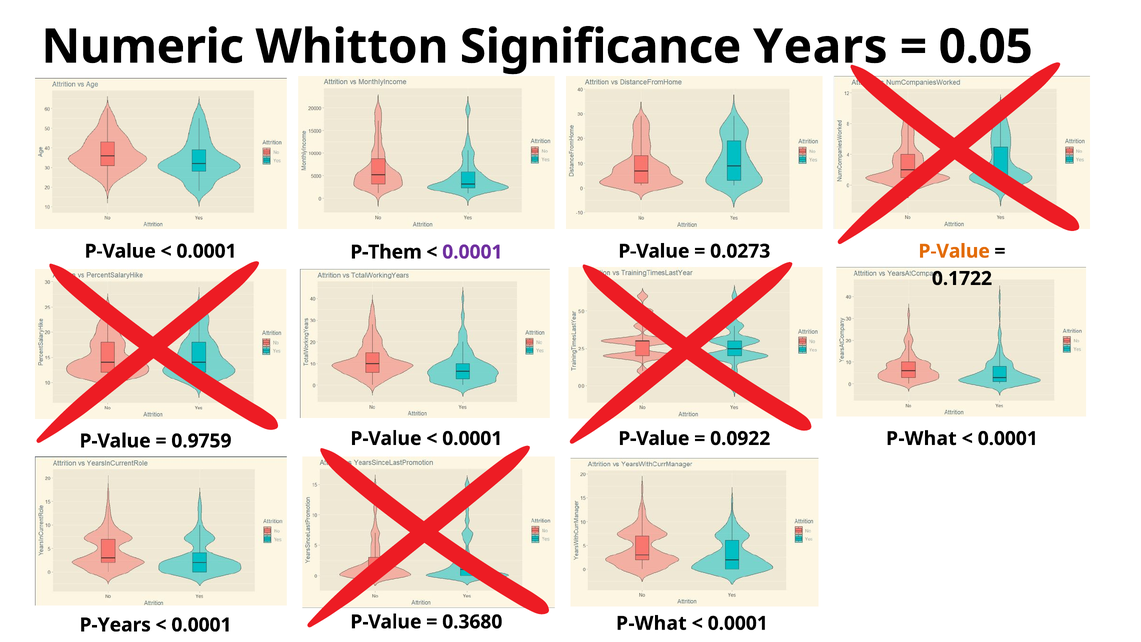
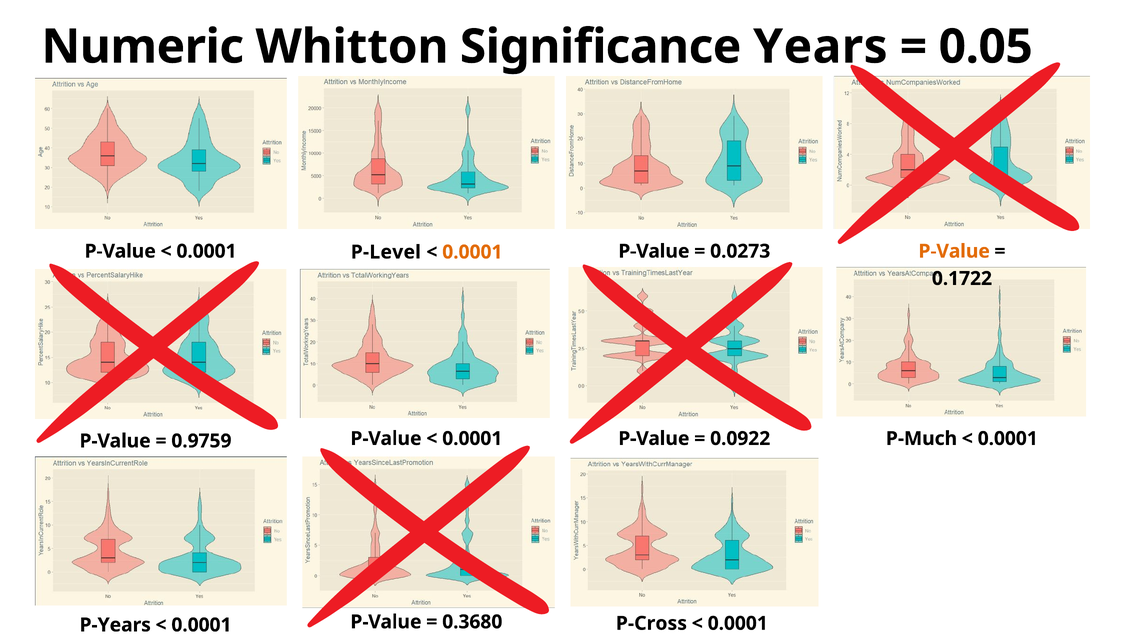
P-Them: P-Them -> P-Level (386, 252)
0.0001 colour: purple -> orange (472, 252)
P-What: P-What -> P-Much (921, 438)
P-What: P-What -> P-Cross (651, 623)
